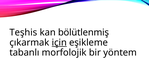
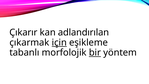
Teşhis: Teşhis -> Çıkarır (23, 32)
bölütlenmiş: bölütlenmiş -> adlandırılan (83, 32)
bir underline: none -> present (95, 52)
